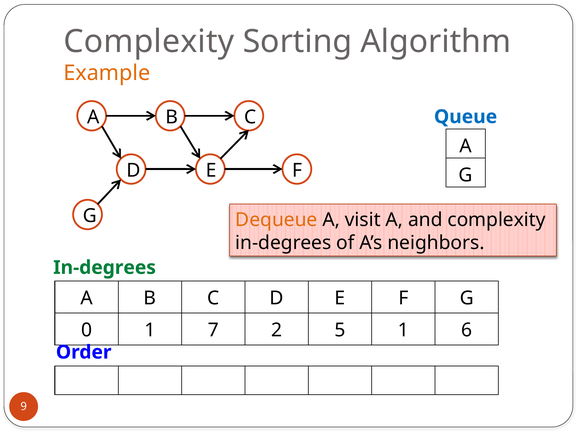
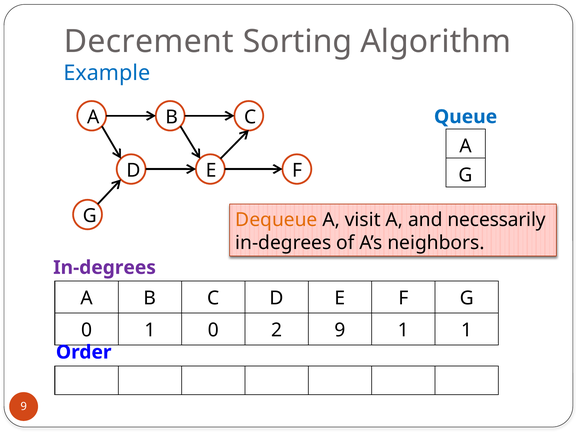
Complexity: Complexity -> Decrement (149, 42)
Example colour: orange -> blue (107, 73)
and complexity: complexity -> necessarily (497, 220)
In-degrees colour: green -> purple (105, 267)
1 7: 7 -> 0 (213, 330)
2 5: 5 -> 9 (340, 330)
1 6: 6 -> 1 (467, 330)
